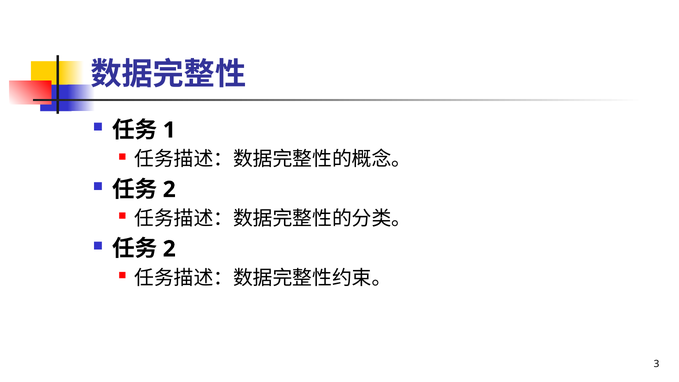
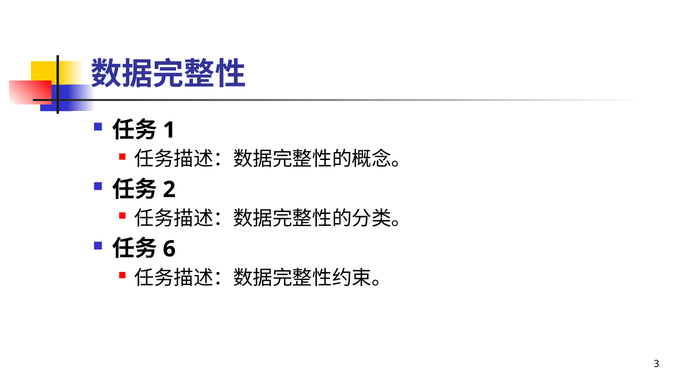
2: 2 -> 6 (169, 249)
